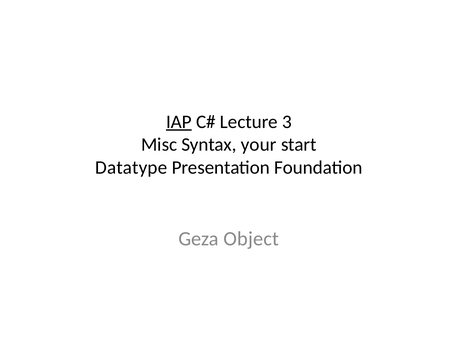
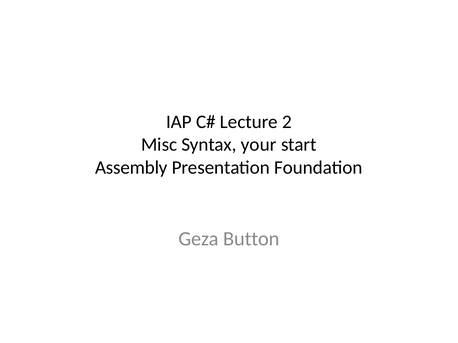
IAP underline: present -> none (179, 122)
3: 3 -> 2 (287, 122)
Datatype: Datatype -> Assembly (131, 168)
Object: Object -> Button (251, 239)
